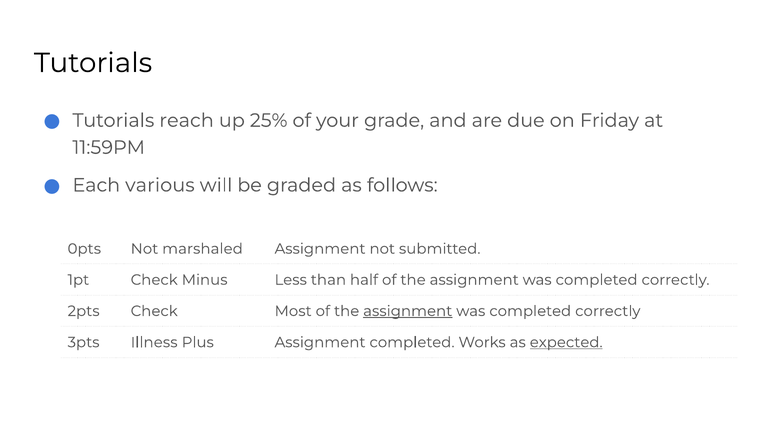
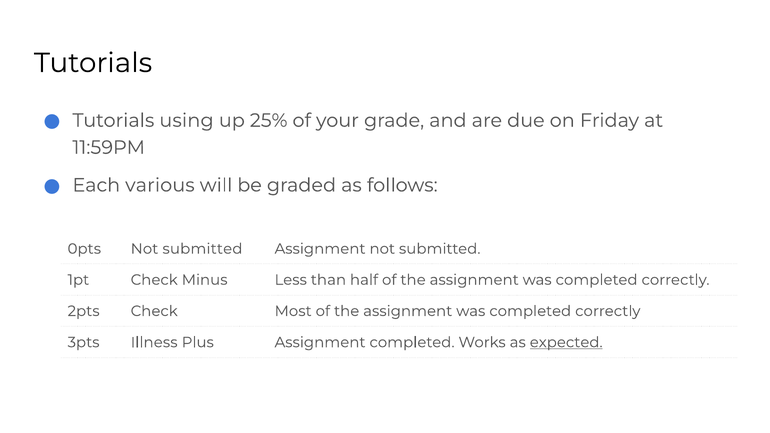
reach: reach -> using (186, 121)
0pts Not marshaled: marshaled -> submitted (202, 249)
assignment underline: present -> none (408, 311)
